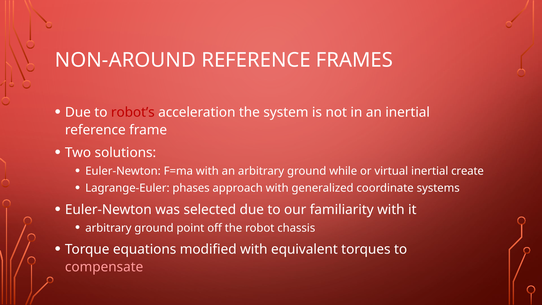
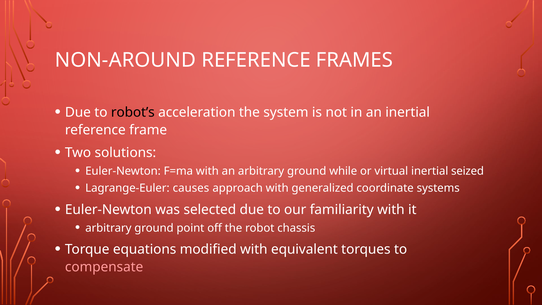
robot’s colour: red -> black (133, 112)
create: create -> seized (468, 171)
phases: phases -> causes (191, 188)
